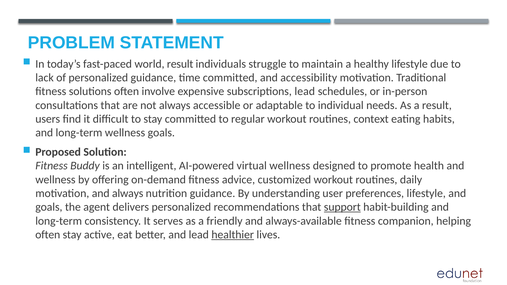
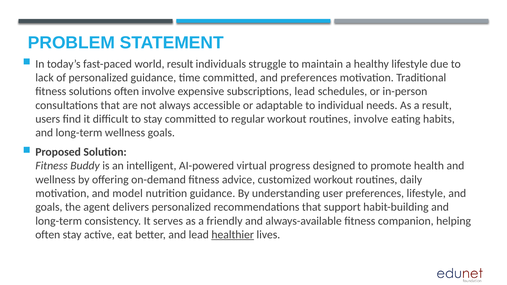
and accessibility: accessibility -> preferences (309, 78)
routines context: context -> involve (371, 119)
virtual wellness: wellness -> progress (290, 166)
and always: always -> model (128, 193)
support underline: present -> none (342, 207)
